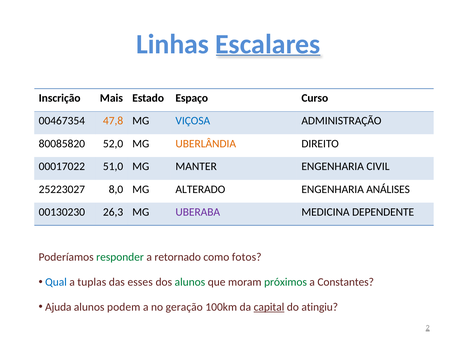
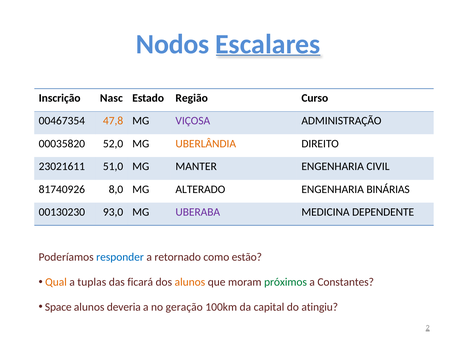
Linhas: Linhas -> Nodos (173, 44)
Mais: Mais -> Nasc (111, 98)
Espaço: Espaço -> Região (192, 98)
VIÇOSA colour: blue -> purple (193, 121)
80085820: 80085820 -> 00035820 (62, 144)
00017022: 00017022 -> 23021611 (62, 166)
25223027: 25223027 -> 81740926 (62, 189)
ANÁLISES: ANÁLISES -> BINÁRIAS (388, 189)
26,3: 26,3 -> 93,0 (113, 212)
responder colour: green -> blue (120, 257)
fotos: fotos -> estão (247, 257)
Qual colour: blue -> orange (56, 282)
esses: esses -> ficará (140, 282)
alunos colour: green -> orange (190, 282)
Ajuda: Ajuda -> Space (58, 307)
podem: podem -> deveria (124, 307)
capital underline: present -> none (269, 307)
